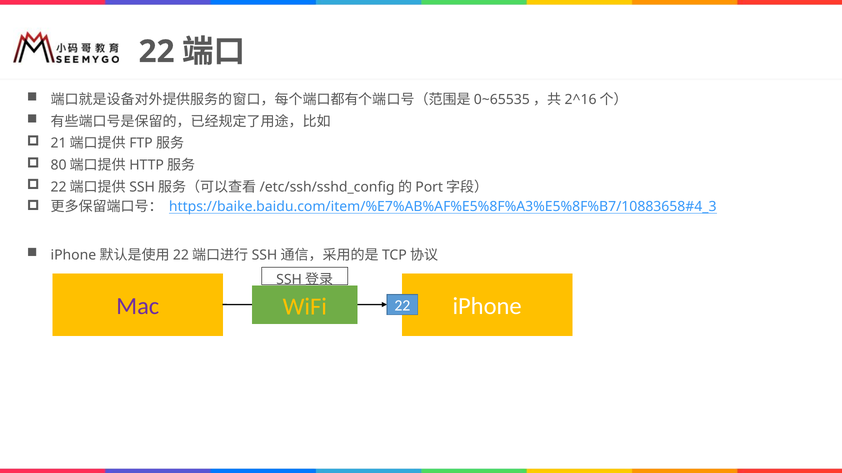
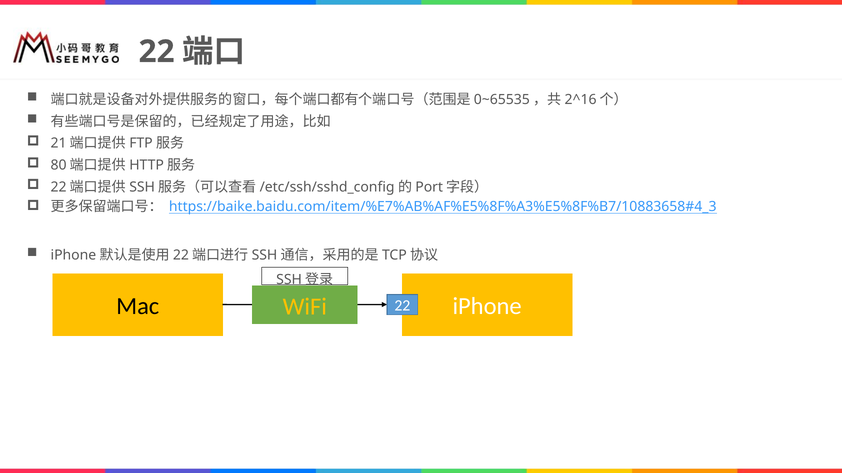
Mac colour: purple -> black (138, 307)
